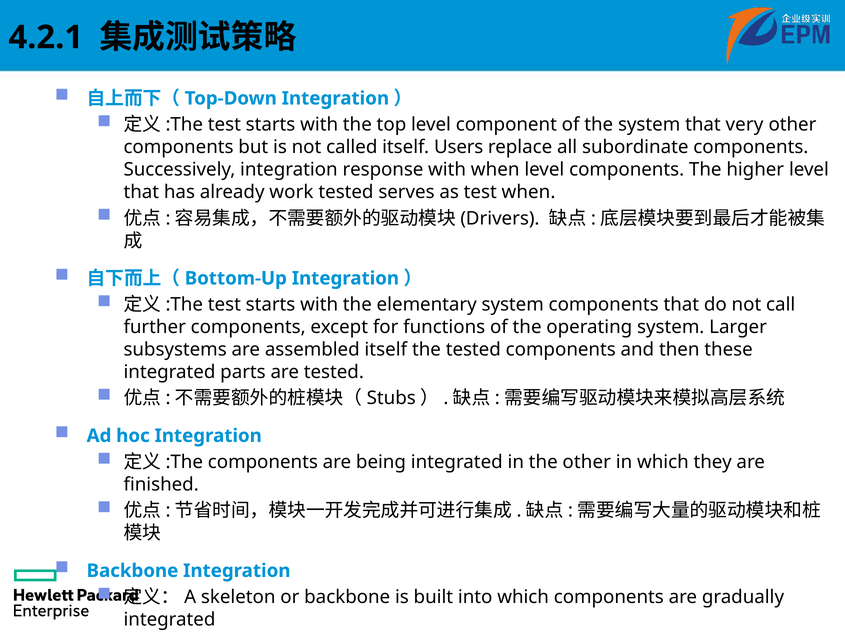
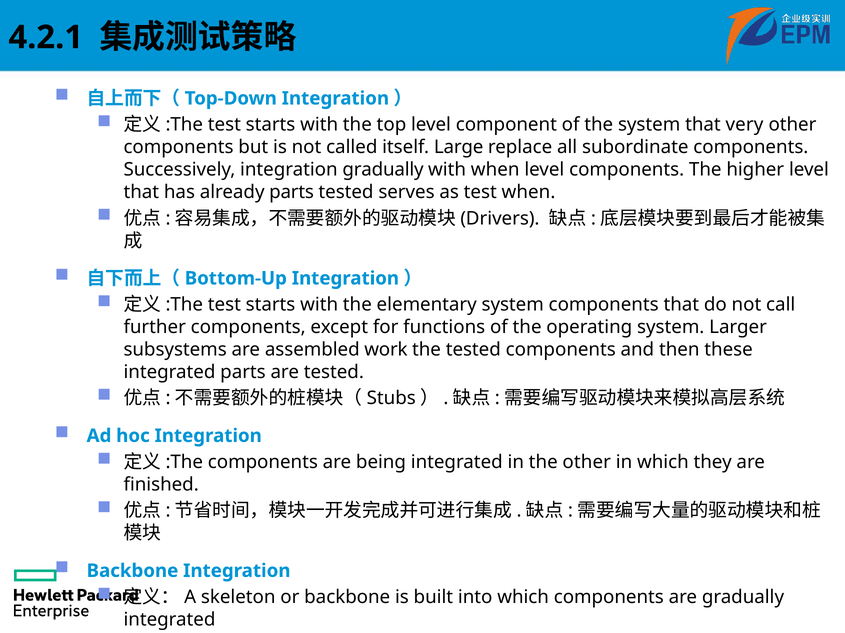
Users: Users -> Large (459, 147)
integration response: response -> gradually (383, 170)
already work: work -> parts (292, 192)
assembled itself: itself -> work (386, 350)
